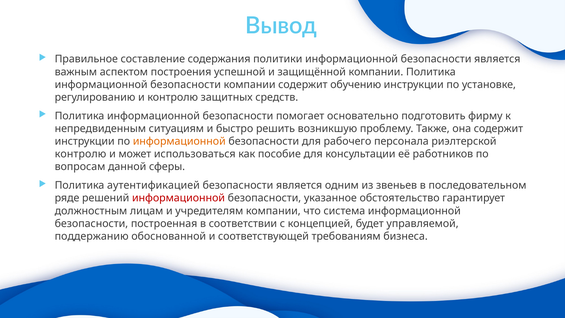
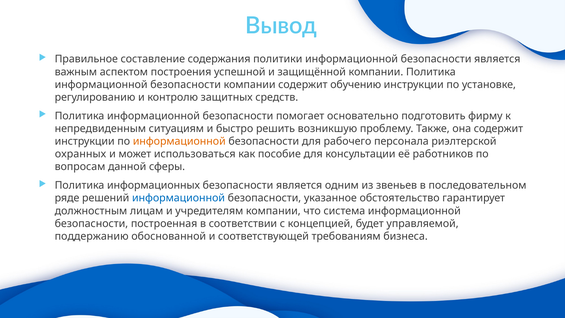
контролю: контролю -> охранных (81, 154)
аутентификацией: аутентификацией -> информационных (153, 185)
информационной colour: red -> blue (179, 198)
